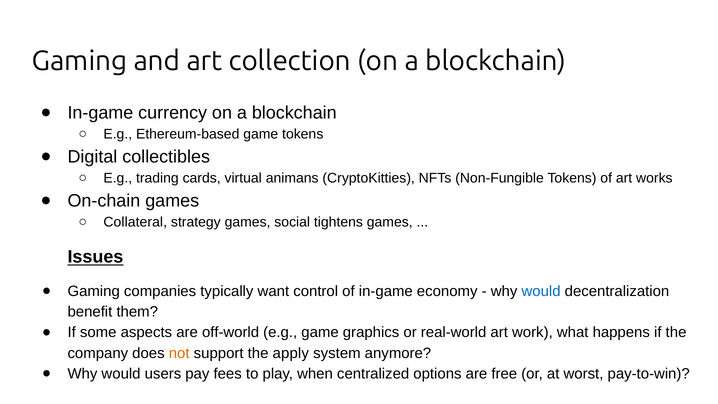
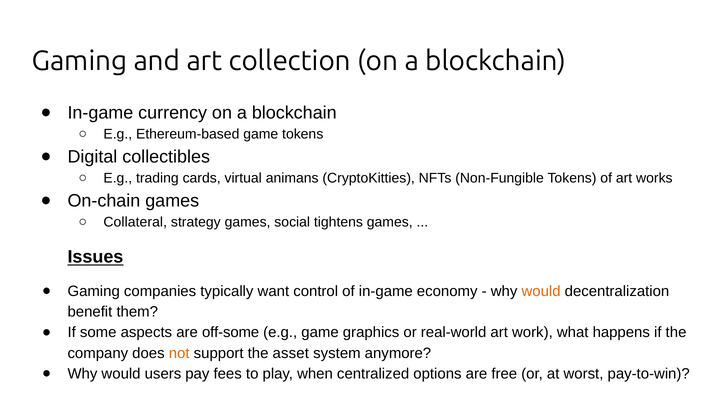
would colour: blue -> orange (541, 291)
off-world: off-world -> off-some (231, 332)
apply: apply -> asset (291, 353)
